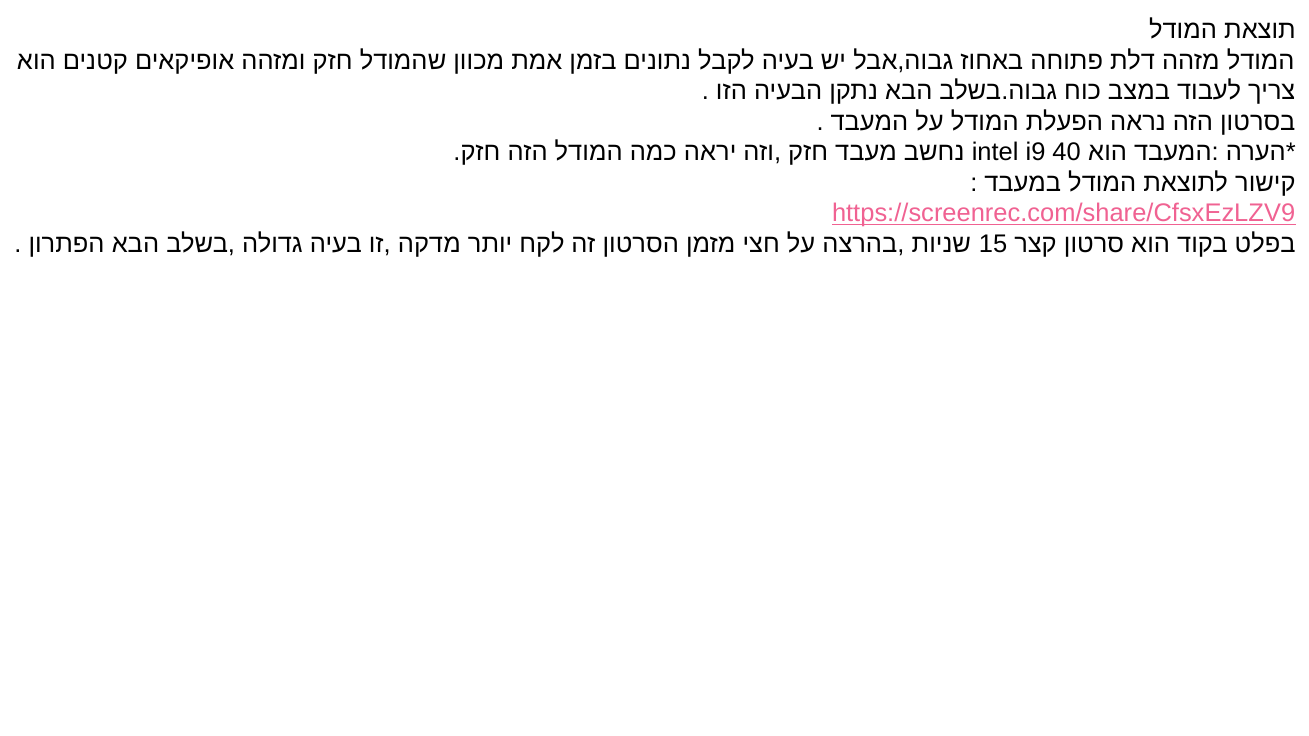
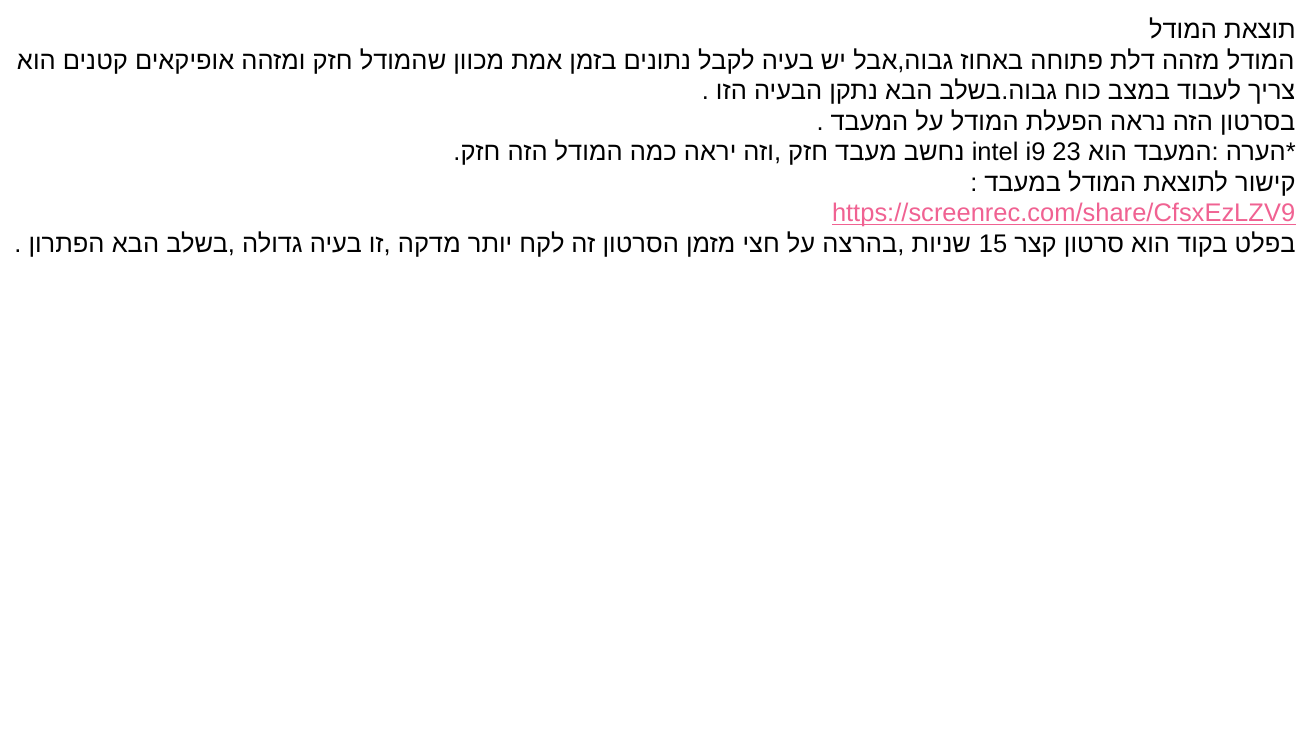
40: 40 -> 23 (1067, 152)
